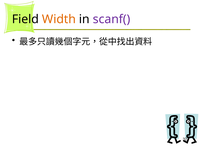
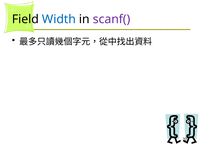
Width colour: orange -> blue (59, 19)
